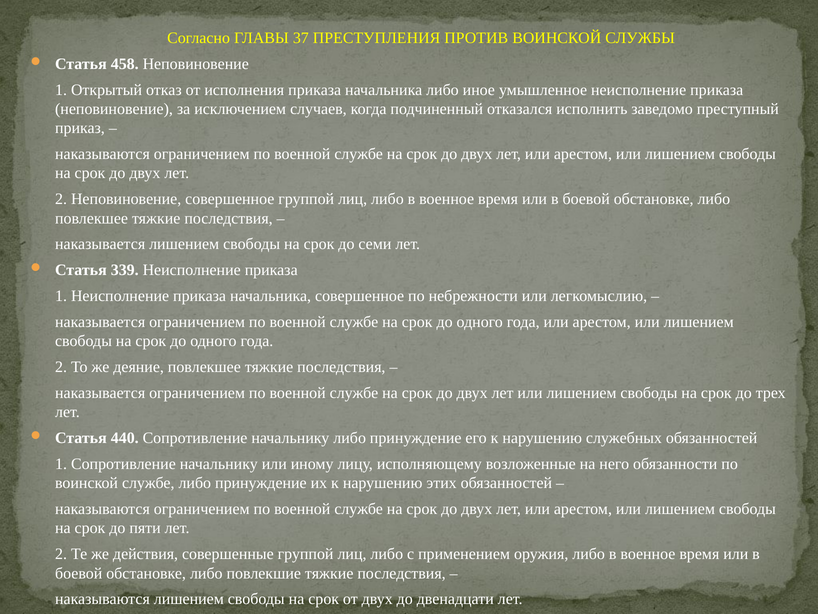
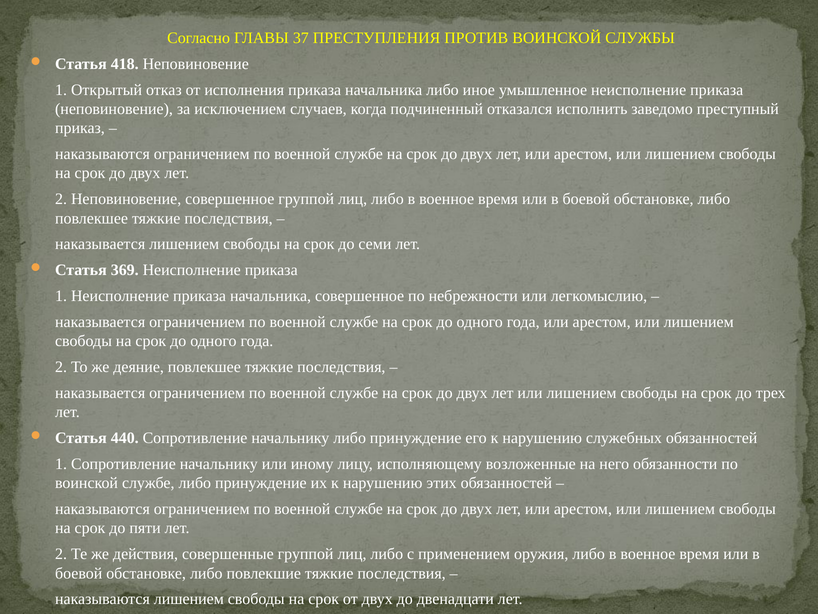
458: 458 -> 418 (125, 64)
339: 339 -> 369 (125, 270)
